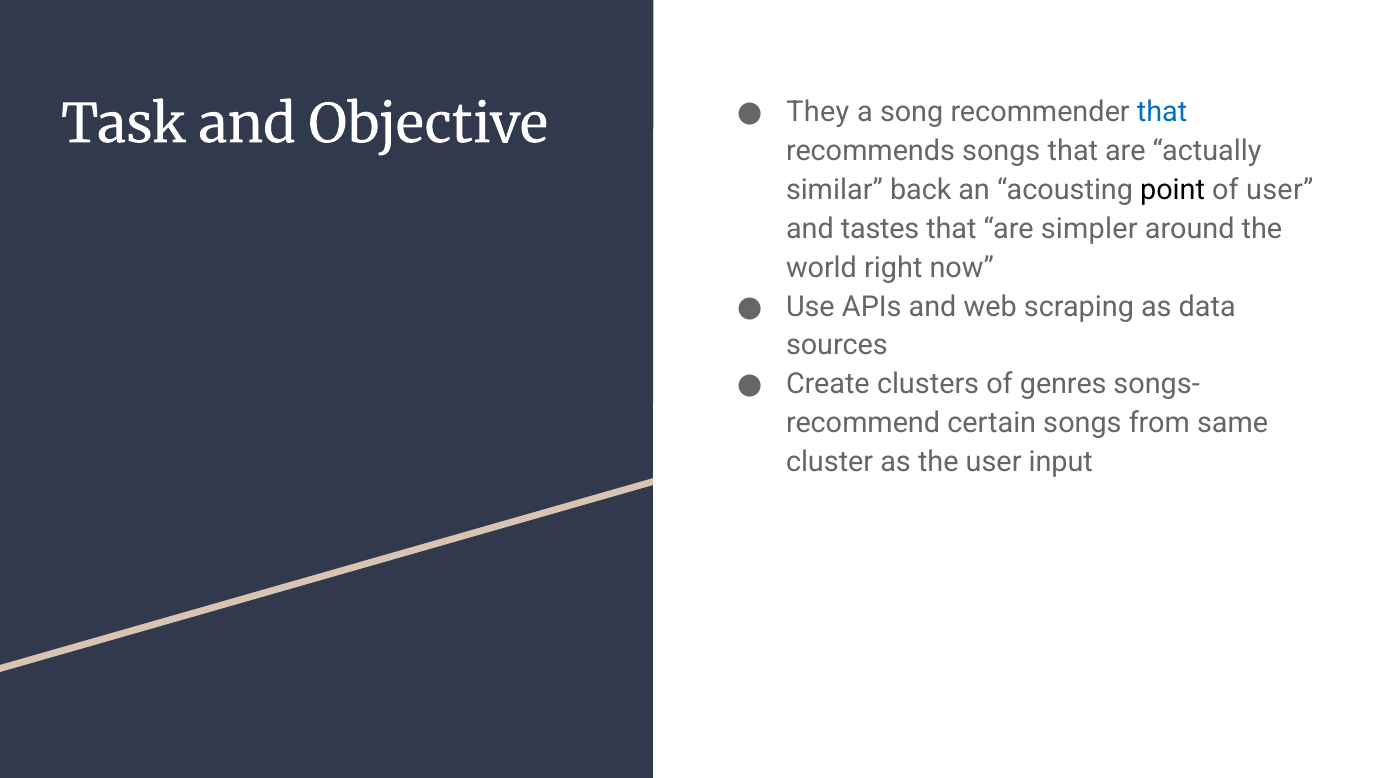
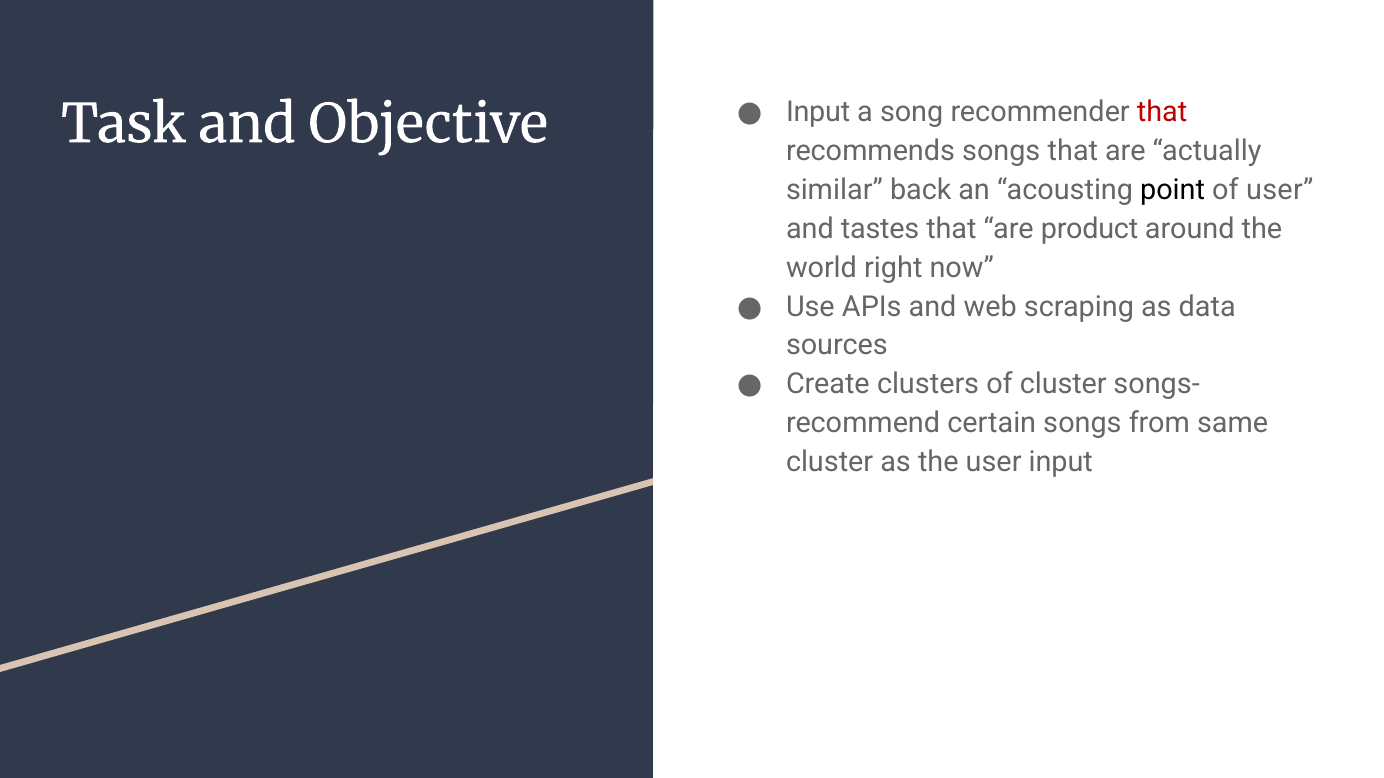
They: They -> Input (818, 112)
that colour: blue -> red (1162, 112)
simpler: simpler -> product (1090, 229)
of genres: genres -> cluster (1063, 385)
